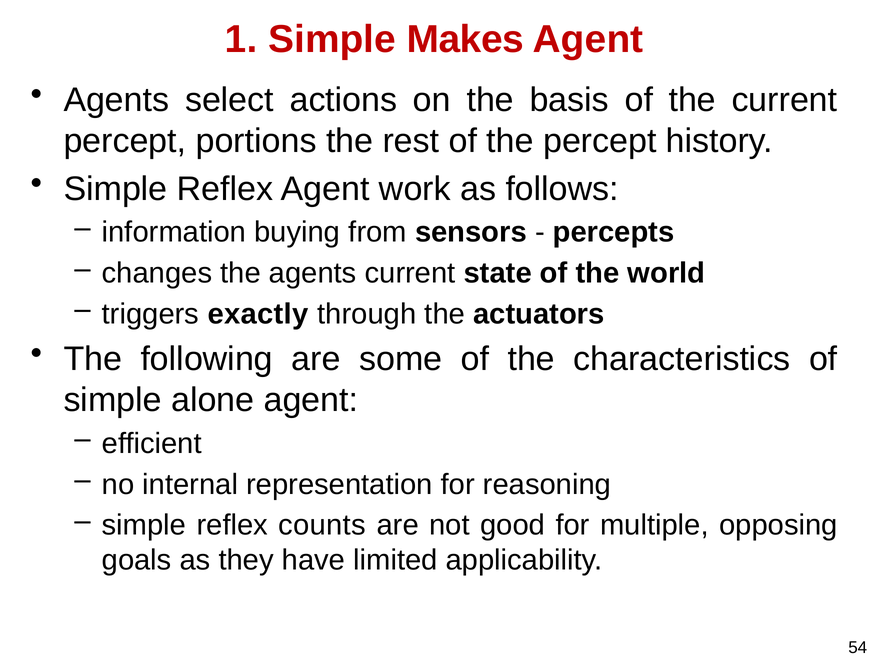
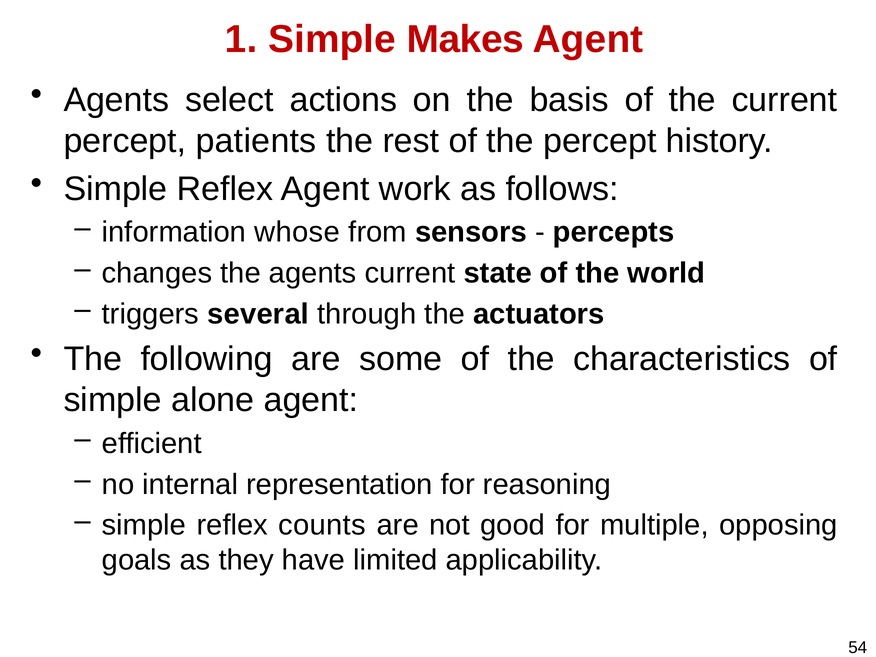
portions: portions -> patients (256, 141)
buying: buying -> whose (297, 232)
exactly: exactly -> several (258, 314)
